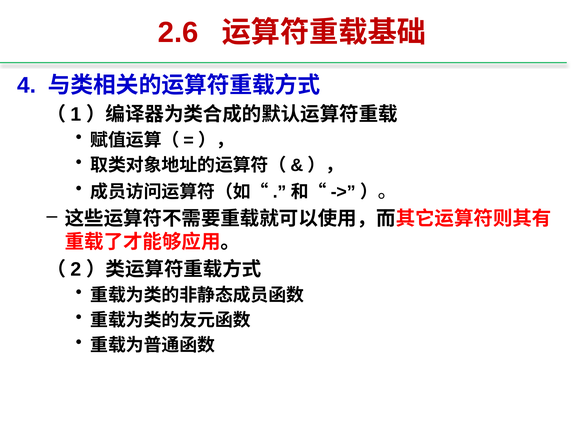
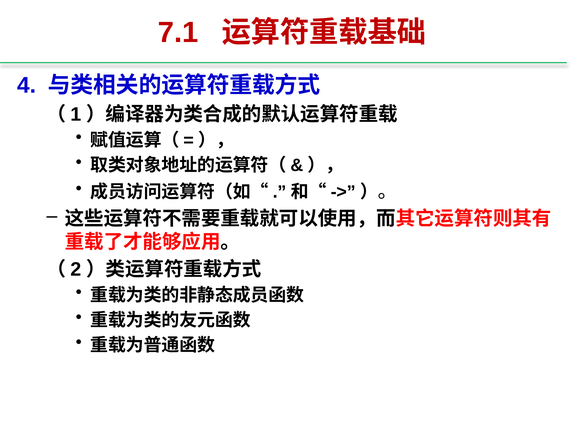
2.6: 2.6 -> 7.1 (178, 33)
